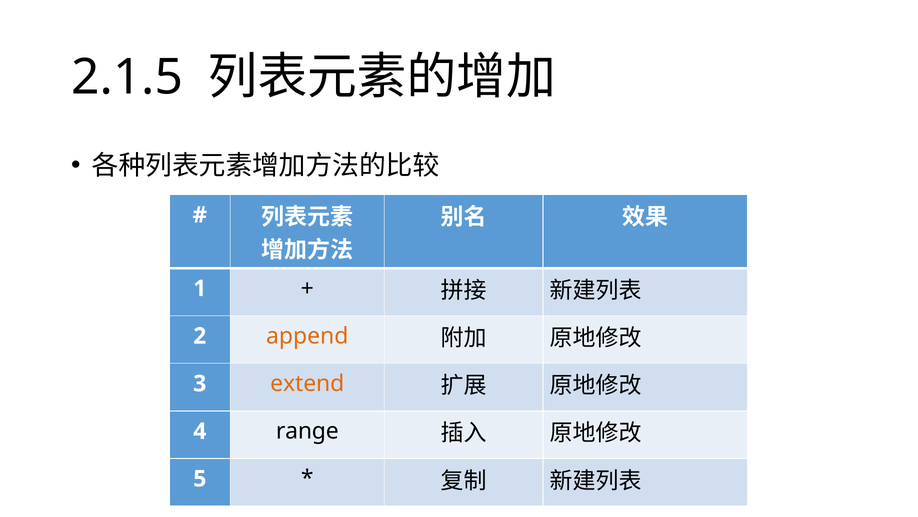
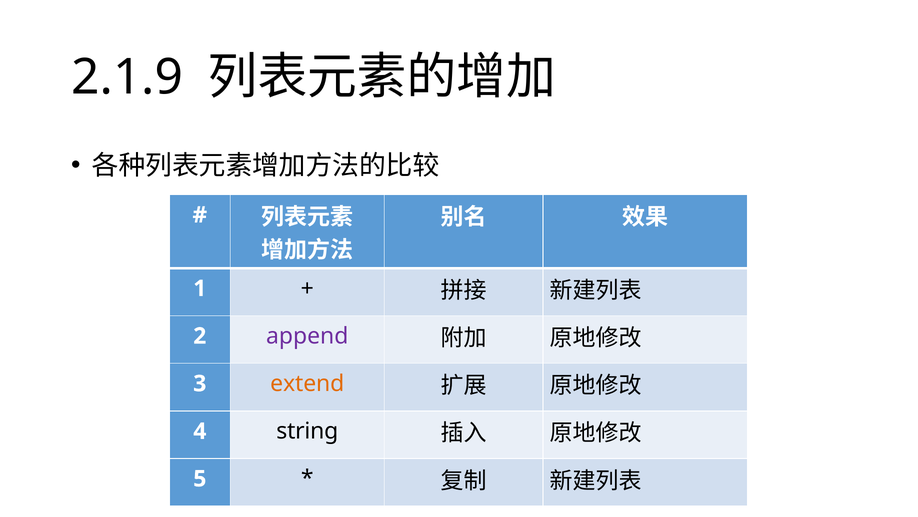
2.1.5: 2.1.5 -> 2.1.9 (127, 77)
append colour: orange -> purple (307, 336)
range: range -> string (307, 431)
